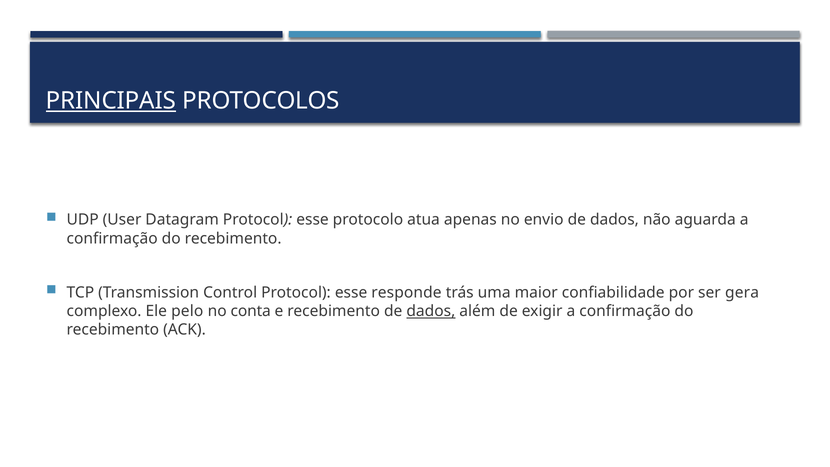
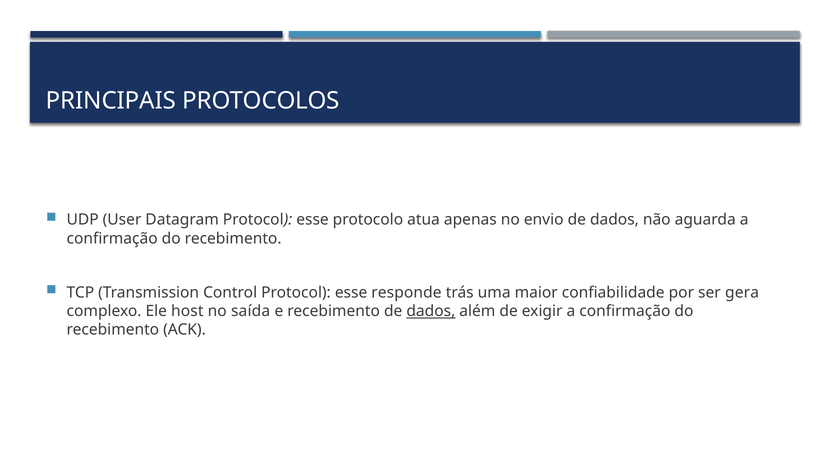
PRINCIPAIS underline: present -> none (111, 101)
pelo: pelo -> host (187, 311)
conta: conta -> saída (251, 311)
